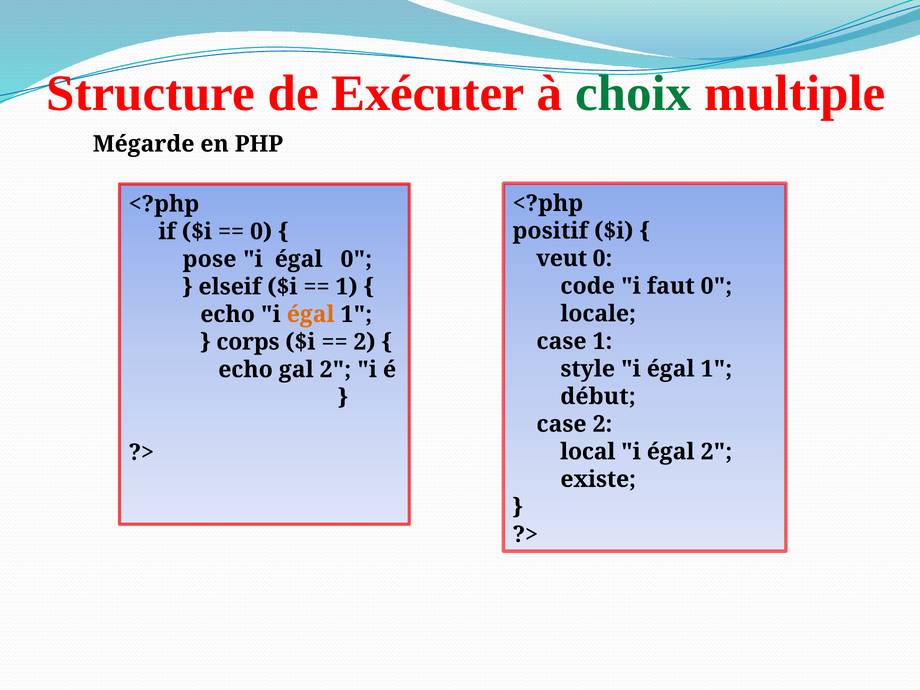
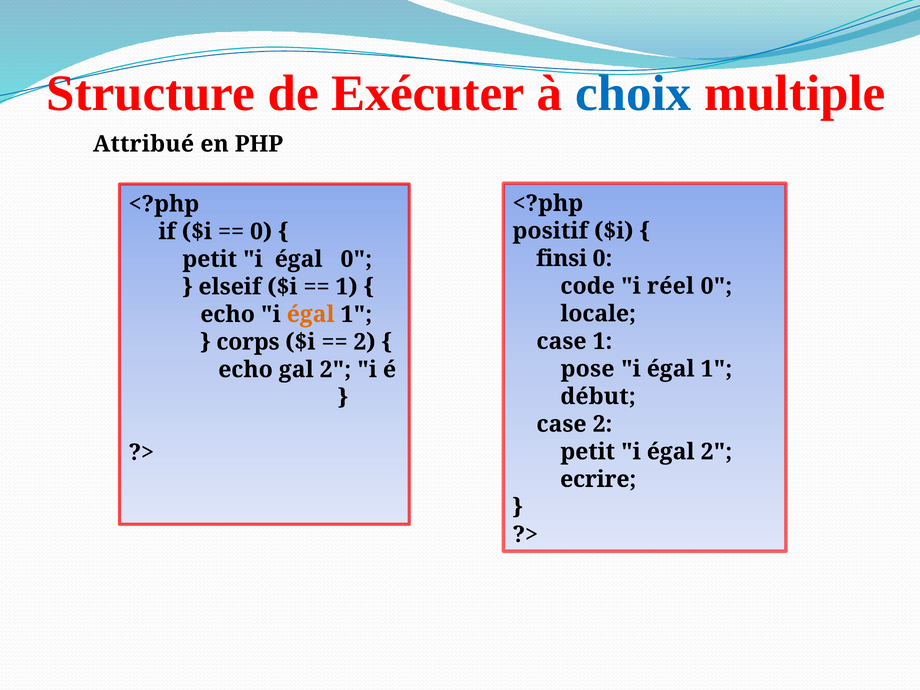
choix colour: green -> blue (633, 93)
Mégarde: Mégarde -> Attribué (143, 144)
veut: veut -> finsi (562, 258)
pose: pose -> petit (210, 259)
faut: faut -> réel (671, 286)
style: style -> pose (588, 369)
local: local -> petit (588, 452)
existe: existe -> ecrire (598, 479)
